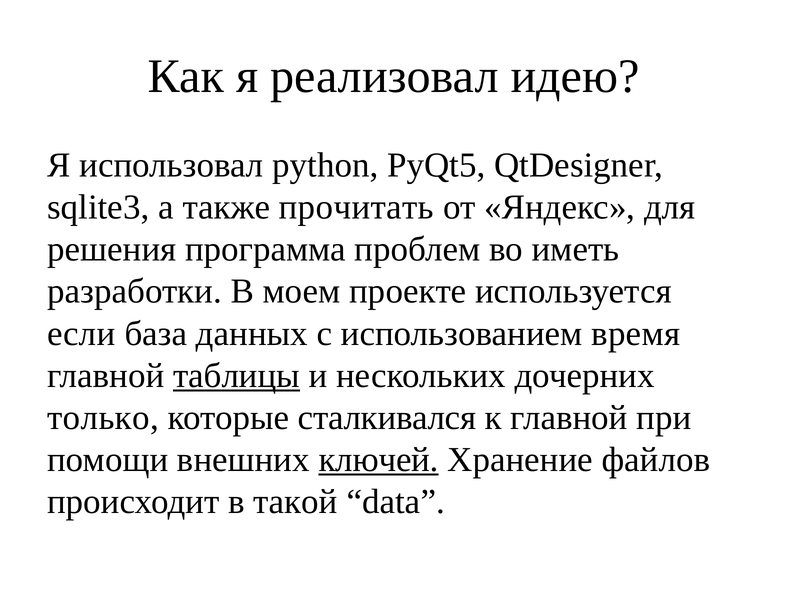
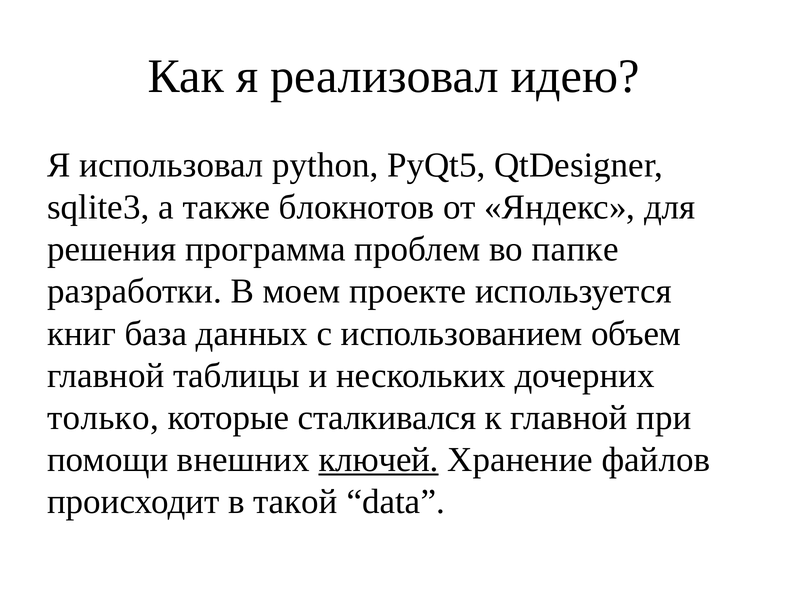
прочитать: прочитать -> блокнотов (357, 207)
иметь: иметь -> папке (575, 249)
если: если -> книг (82, 333)
время: время -> объем (636, 333)
таблицы underline: present -> none (236, 375)
